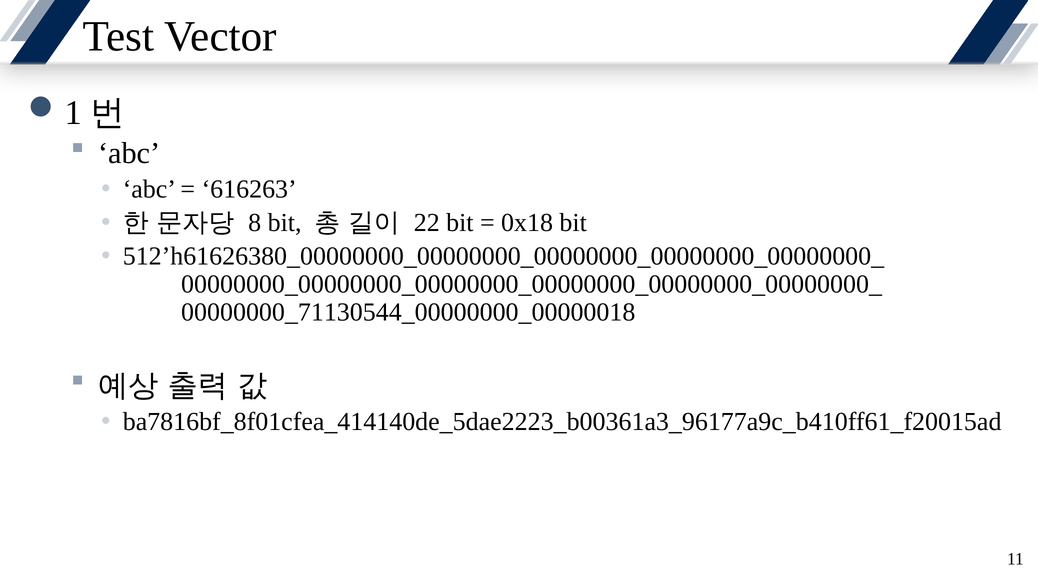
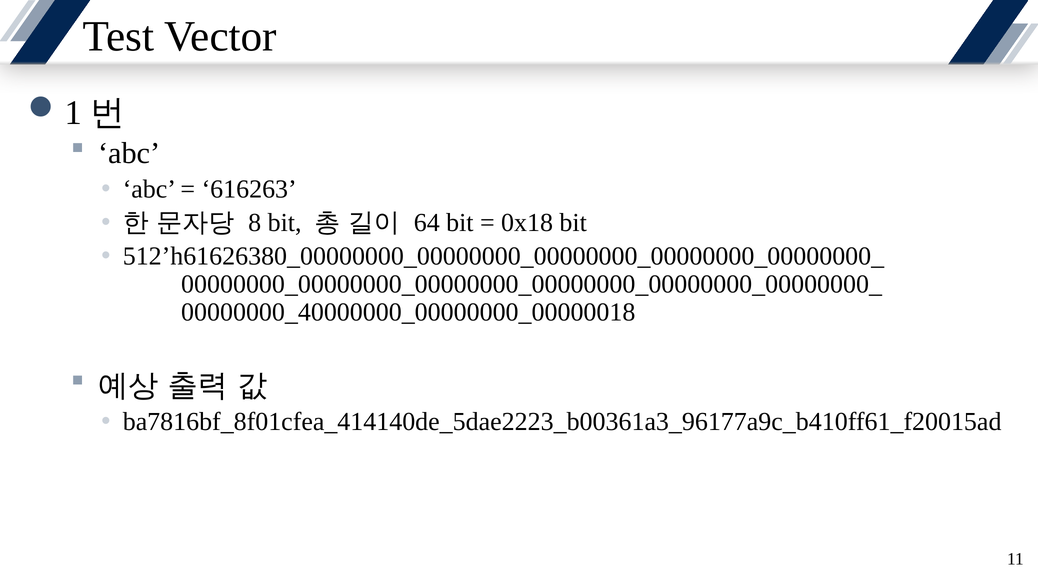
22: 22 -> 64 (427, 223)
00000000_71130544_00000000_00000018: 00000000_71130544_00000000_00000018 -> 00000000_40000000_00000000_00000018 (408, 312)
